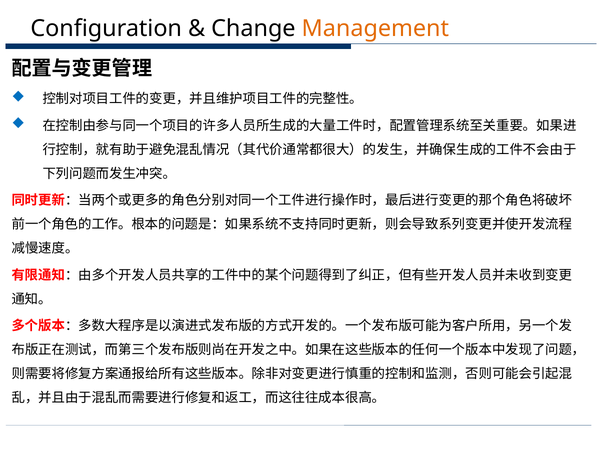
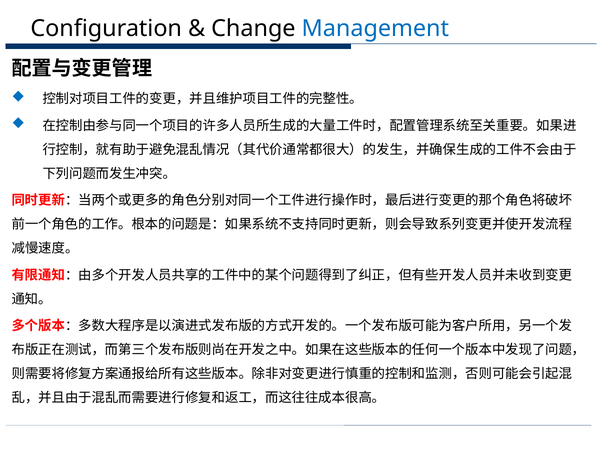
Management colour: orange -> blue (375, 28)
